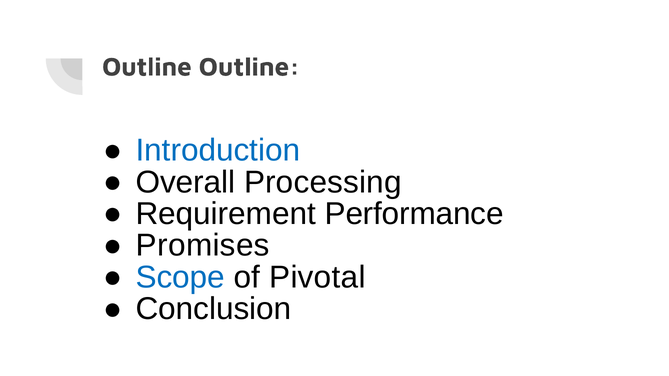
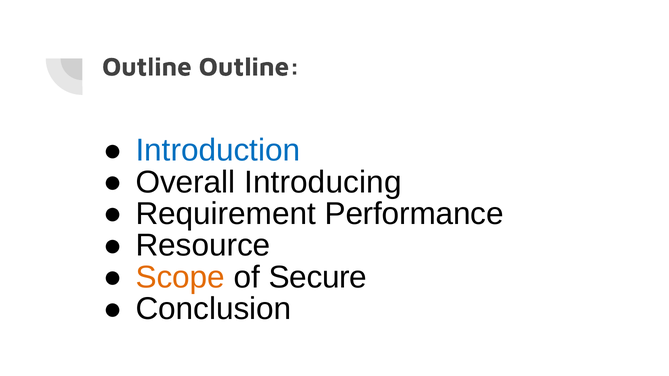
Processing: Processing -> Introducing (323, 182)
Promises: Promises -> Resource (203, 246)
Scope colour: blue -> orange (180, 278)
Pivotal: Pivotal -> Secure (318, 278)
